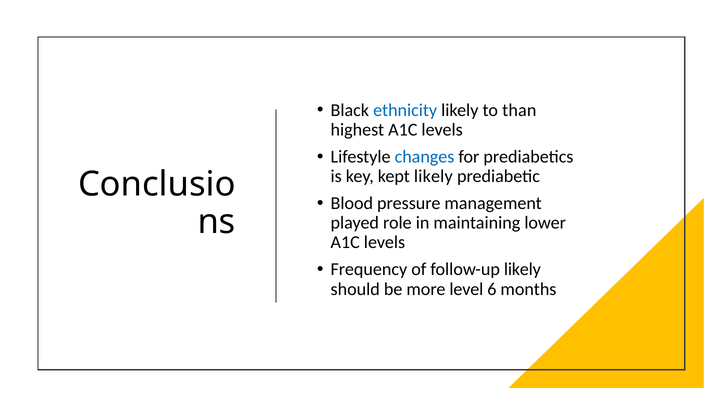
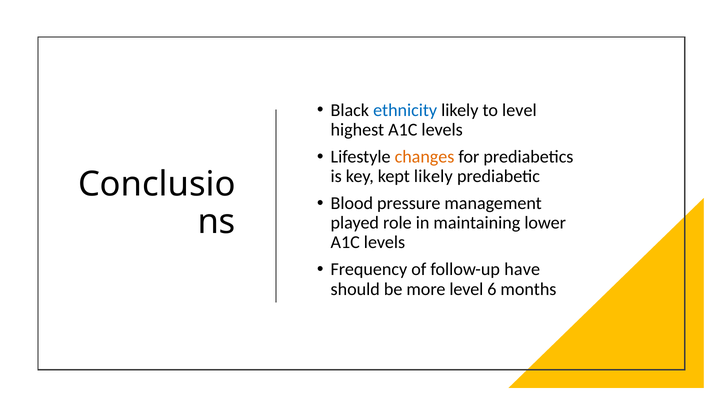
to than: than -> level (519, 110)
changes colour: blue -> orange (425, 157)
follow-up likely: likely -> have (522, 269)
